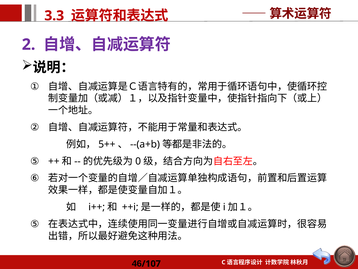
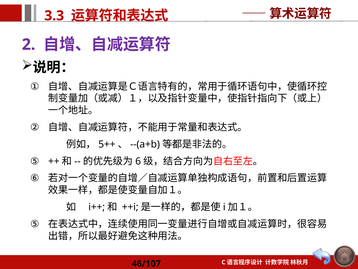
0: 0 -> 6 (138, 161)
